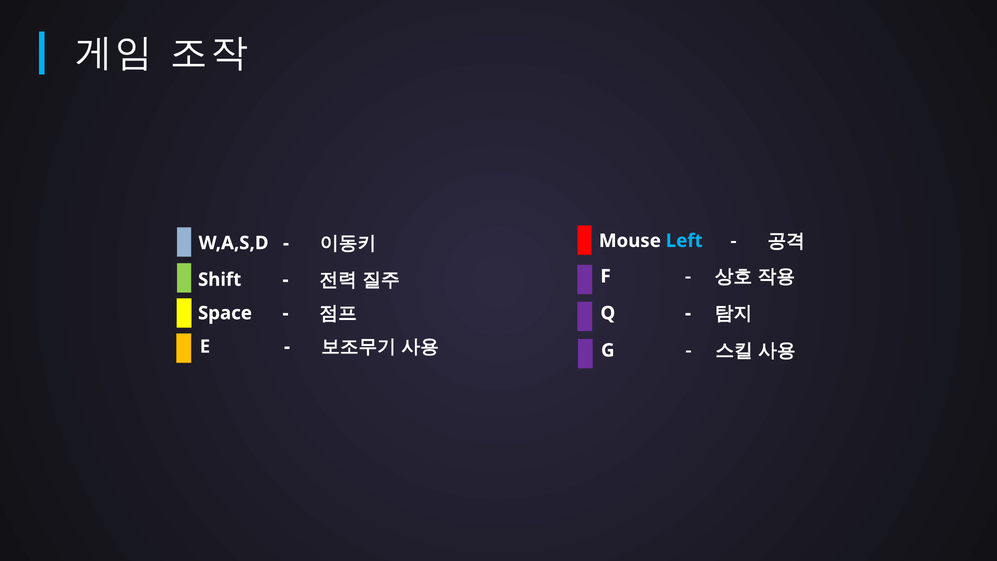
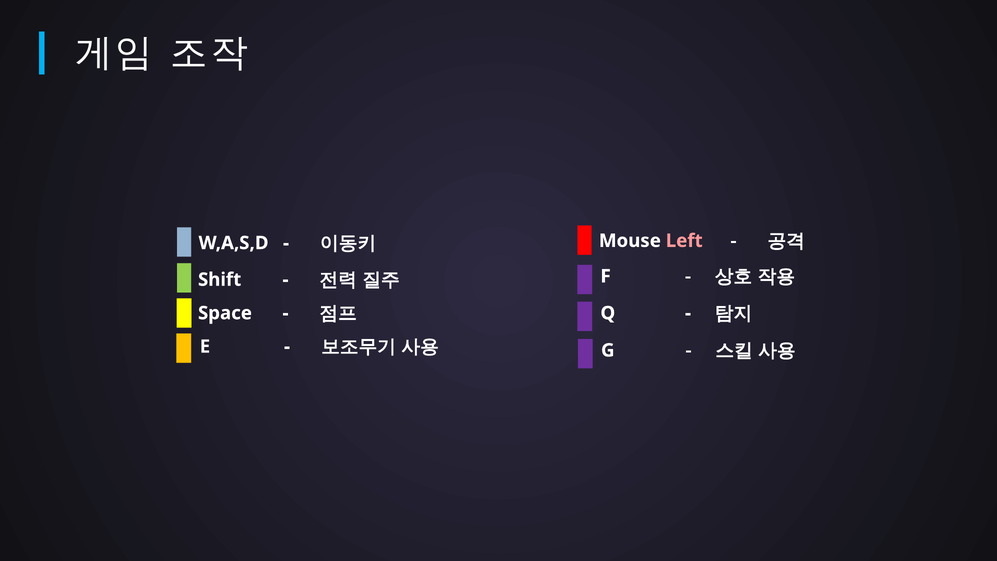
Left colour: light blue -> pink (684, 241)
